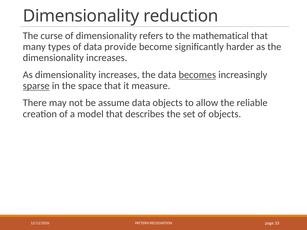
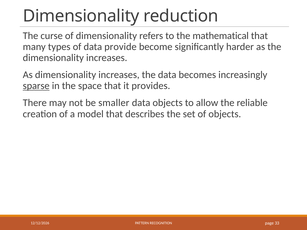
becomes underline: present -> none (197, 75)
measure: measure -> provides (151, 86)
assume: assume -> smaller (114, 103)
